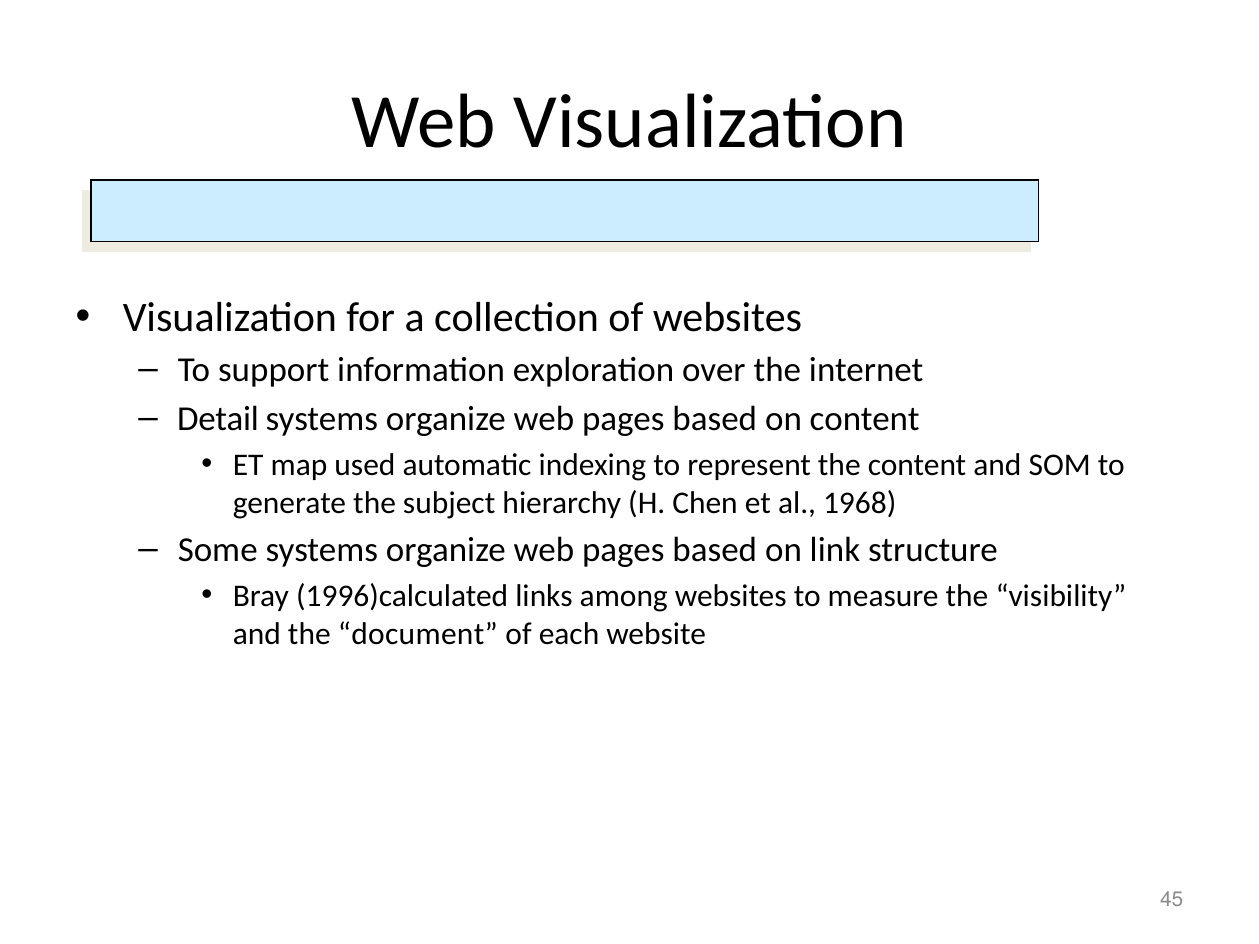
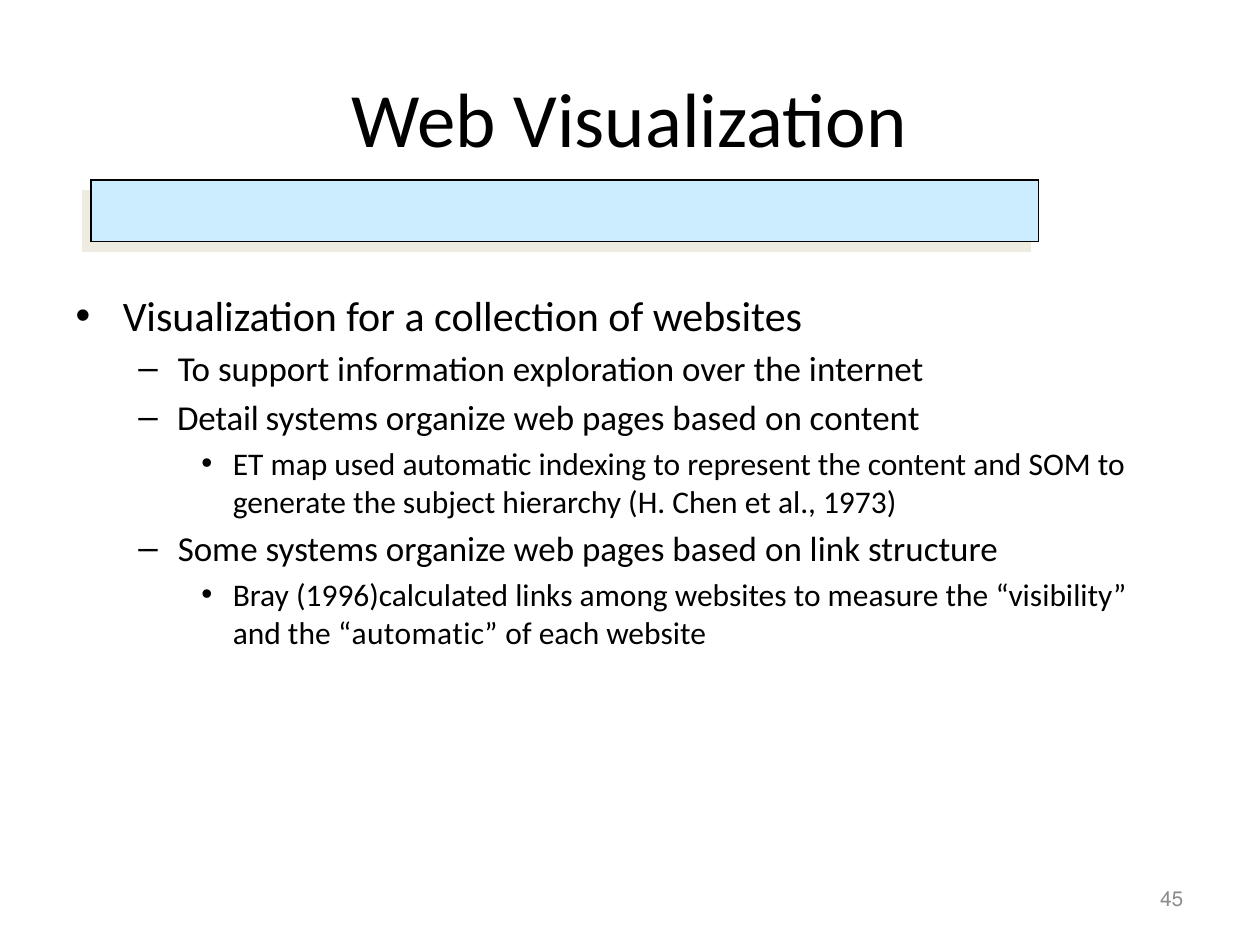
1968: 1968 -> 1973 (860, 503)
the document: document -> automatic (418, 634)
